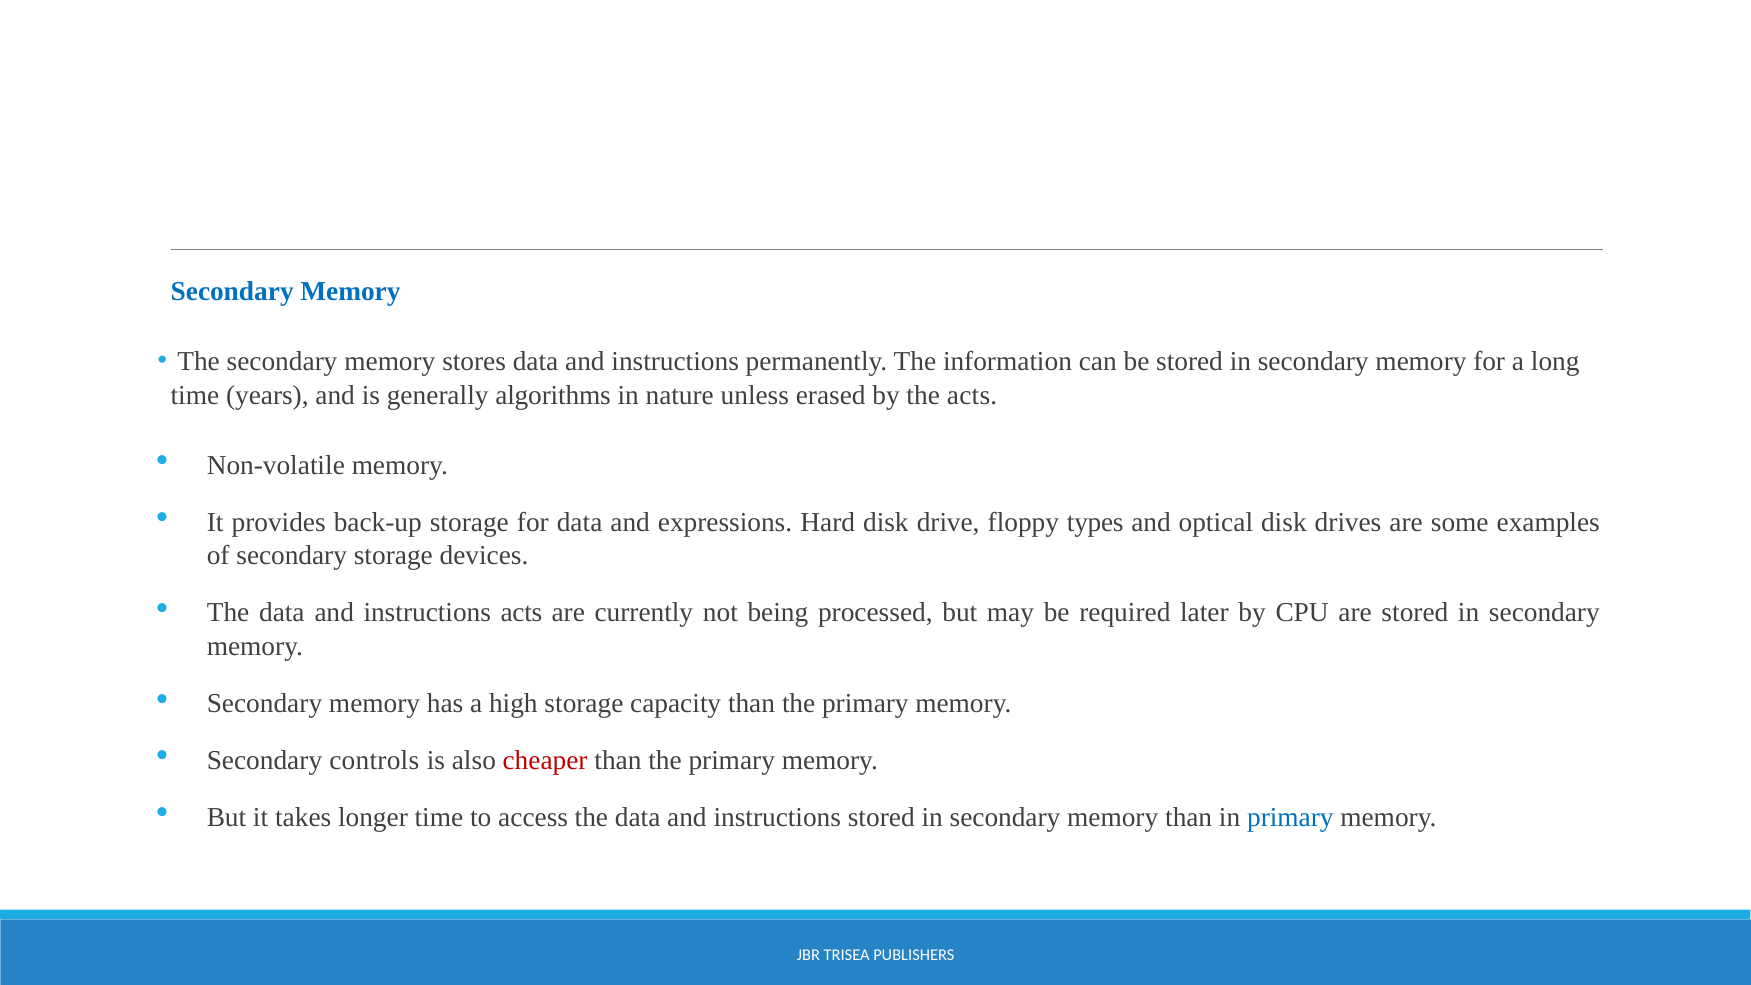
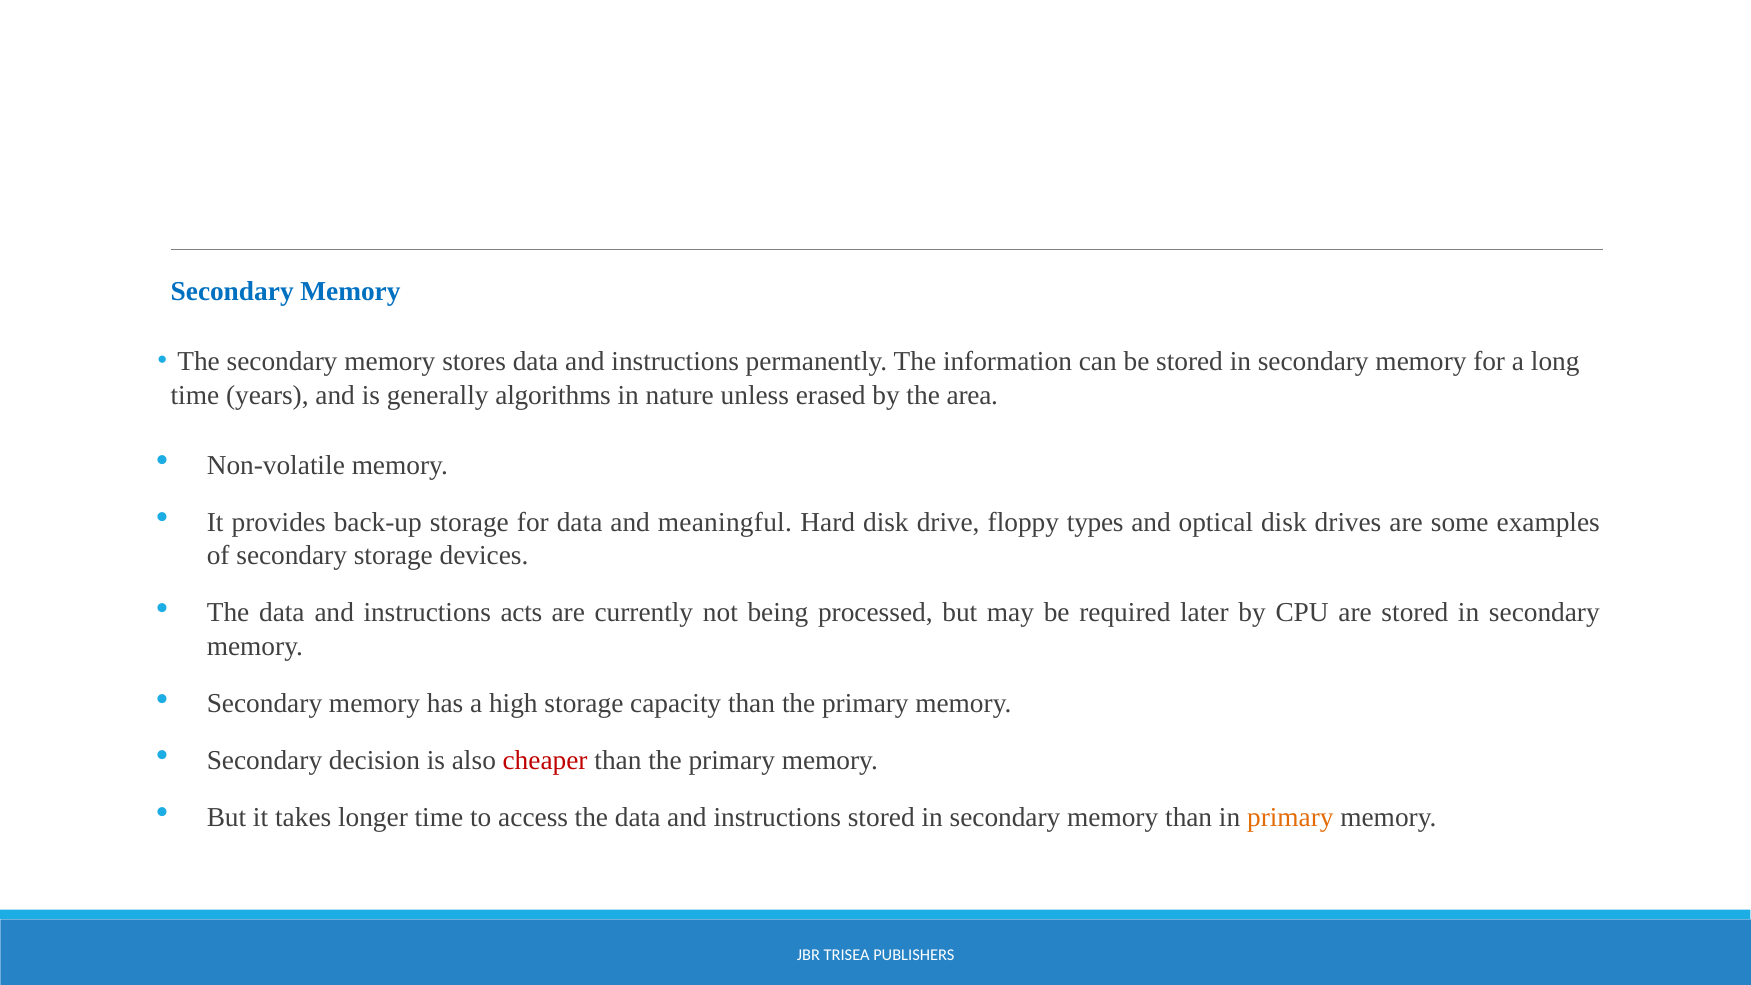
the acts: acts -> area (972, 395)
expressions: expressions -> meaningful (725, 522)
controls: controls -> decision (374, 761)
primary colour: blue -> orange (1290, 817)
